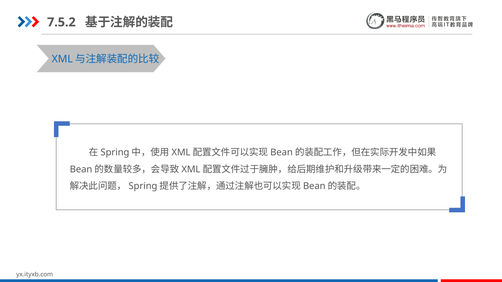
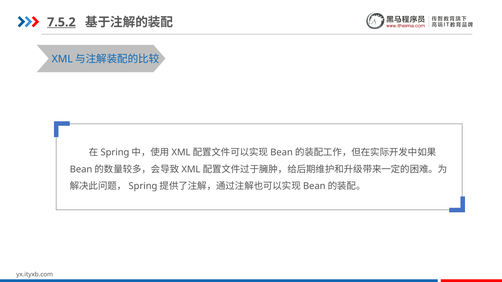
7.5.2 underline: none -> present (61, 22)
